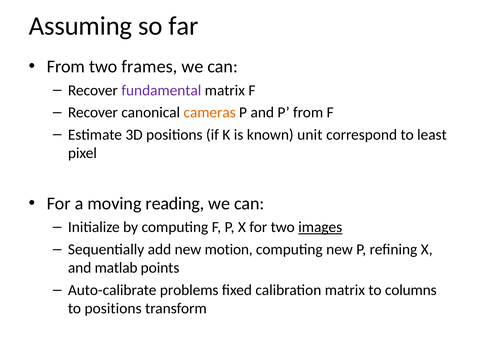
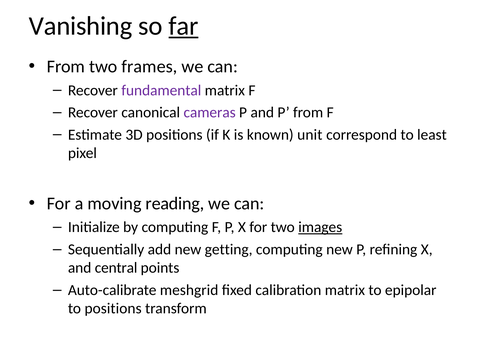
Assuming: Assuming -> Vanishing (81, 26)
far underline: none -> present (183, 26)
cameras colour: orange -> purple (210, 112)
motion: motion -> getting (229, 249)
matlab: matlab -> central (116, 268)
problems: problems -> meshgrid (189, 290)
columns: columns -> epipolar (411, 290)
